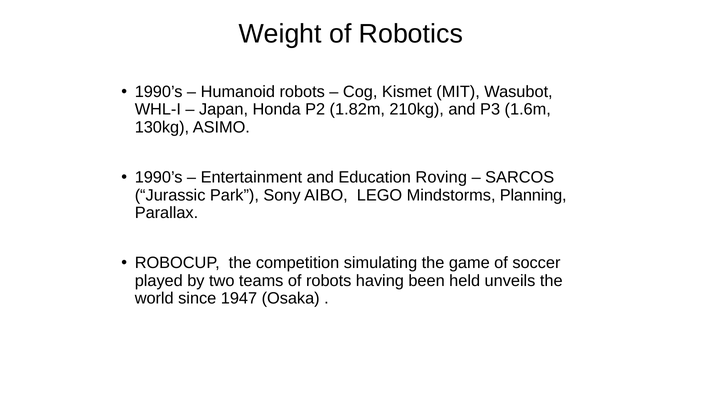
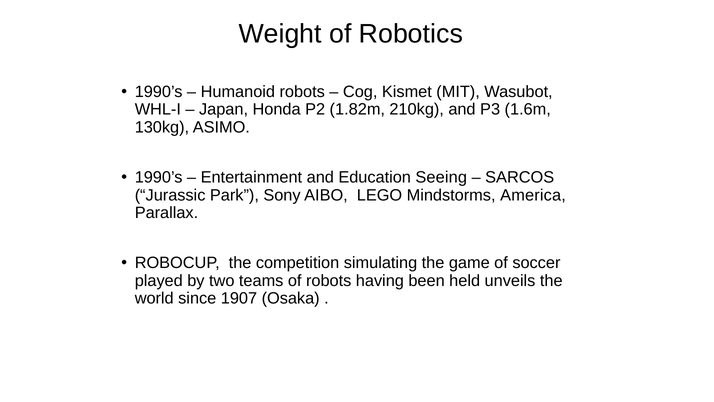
Roving: Roving -> Seeing (441, 177)
Planning: Planning -> America (533, 195)
1947: 1947 -> 1907 (239, 298)
